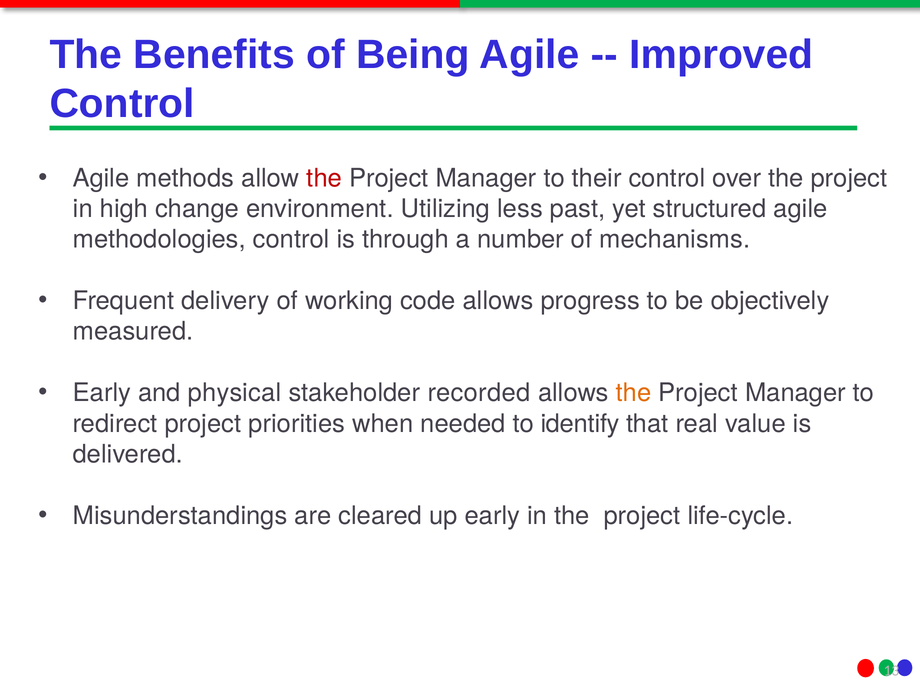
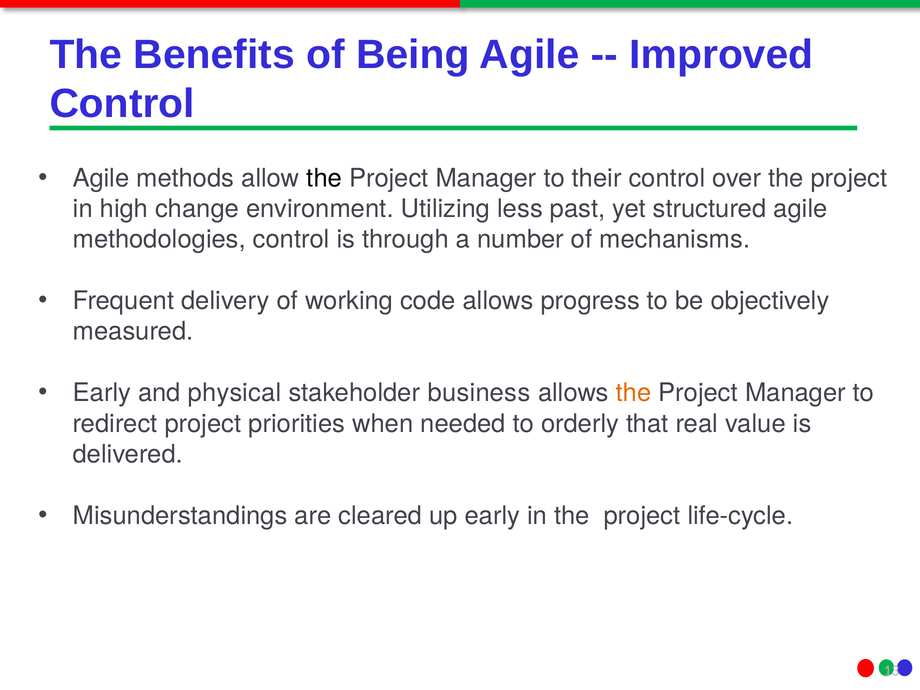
the colour: red -> black (324, 178)
recorded: recorded -> business (479, 393)
identify: identify -> orderly (580, 424)
